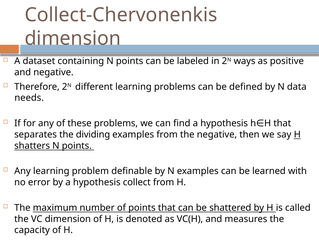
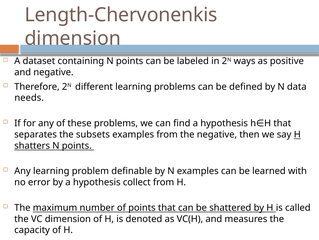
Collect-Chervonenkis: Collect-Chervonenkis -> Length-Chervonenkis (121, 15)
dividing: dividing -> subsets (93, 134)
